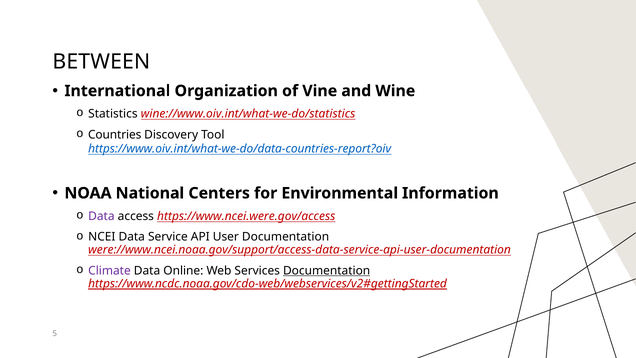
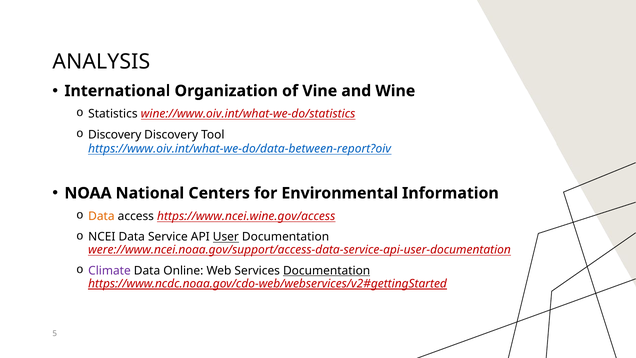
BETWEEN: BETWEEN -> ANALYSIS (101, 62)
Countries: Countries -> Discovery (115, 135)
https://www.oiv.int/what-we-do/data-countries-report?oiv: https://www.oiv.int/what-we-do/data-countries-report?oiv -> https://www.oiv.int/what-we-do/data-between-report?oiv (240, 149)
Data colour: purple -> orange (101, 216)
https://www.ncei.were.gov/access: https://www.ncei.were.gov/access -> https://www.ncei.wine.gov/access (246, 216)
User underline: none -> present (226, 237)
